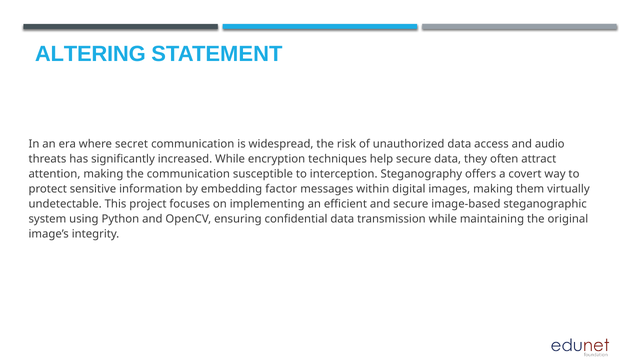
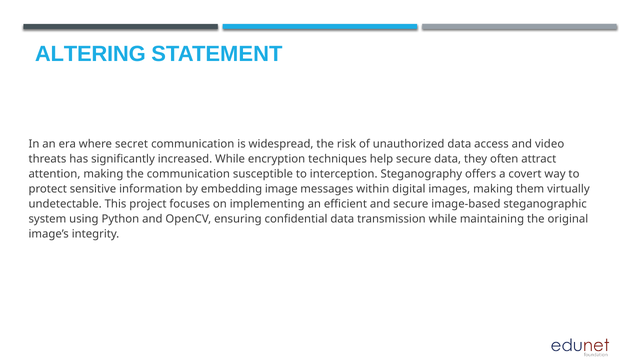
audio: audio -> video (550, 144)
factor: factor -> image (281, 189)
